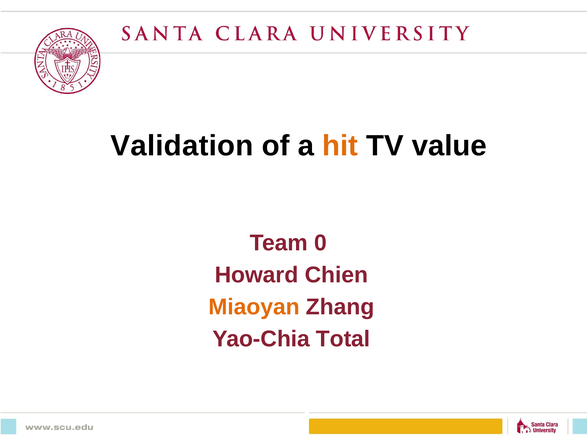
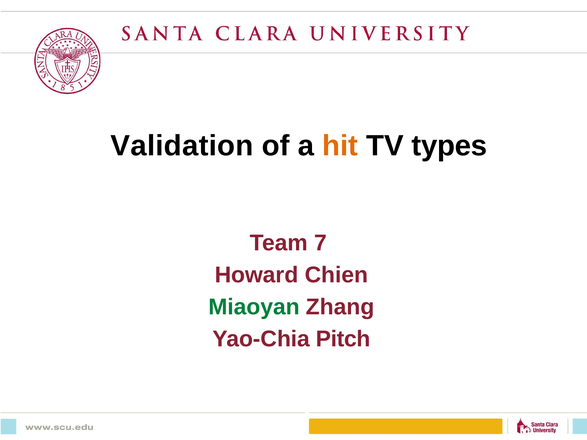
value: value -> types (449, 146)
0: 0 -> 7 (320, 243)
Miaoyan colour: orange -> green (254, 307)
Total: Total -> Pitch (343, 339)
